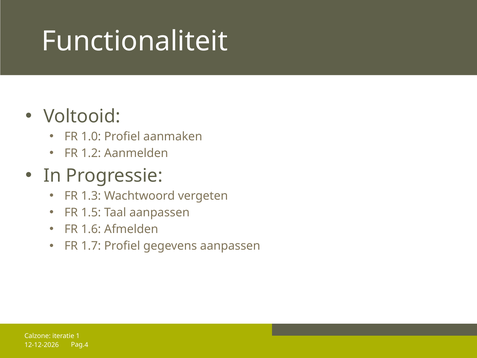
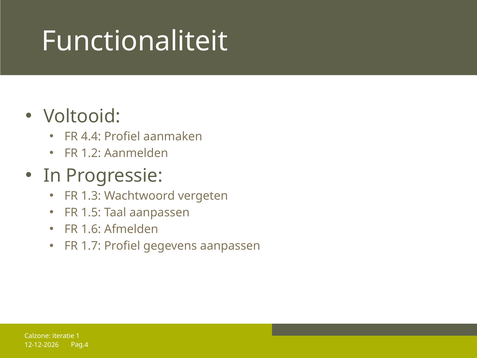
1.0: 1.0 -> 4.4 (91, 136)
